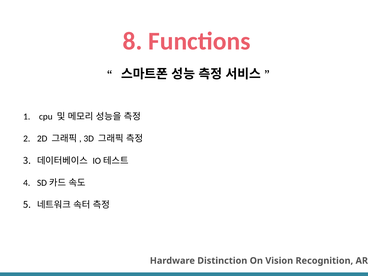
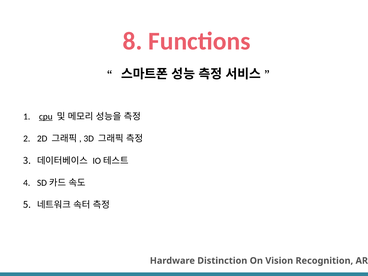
cpu underline: none -> present (46, 117)
